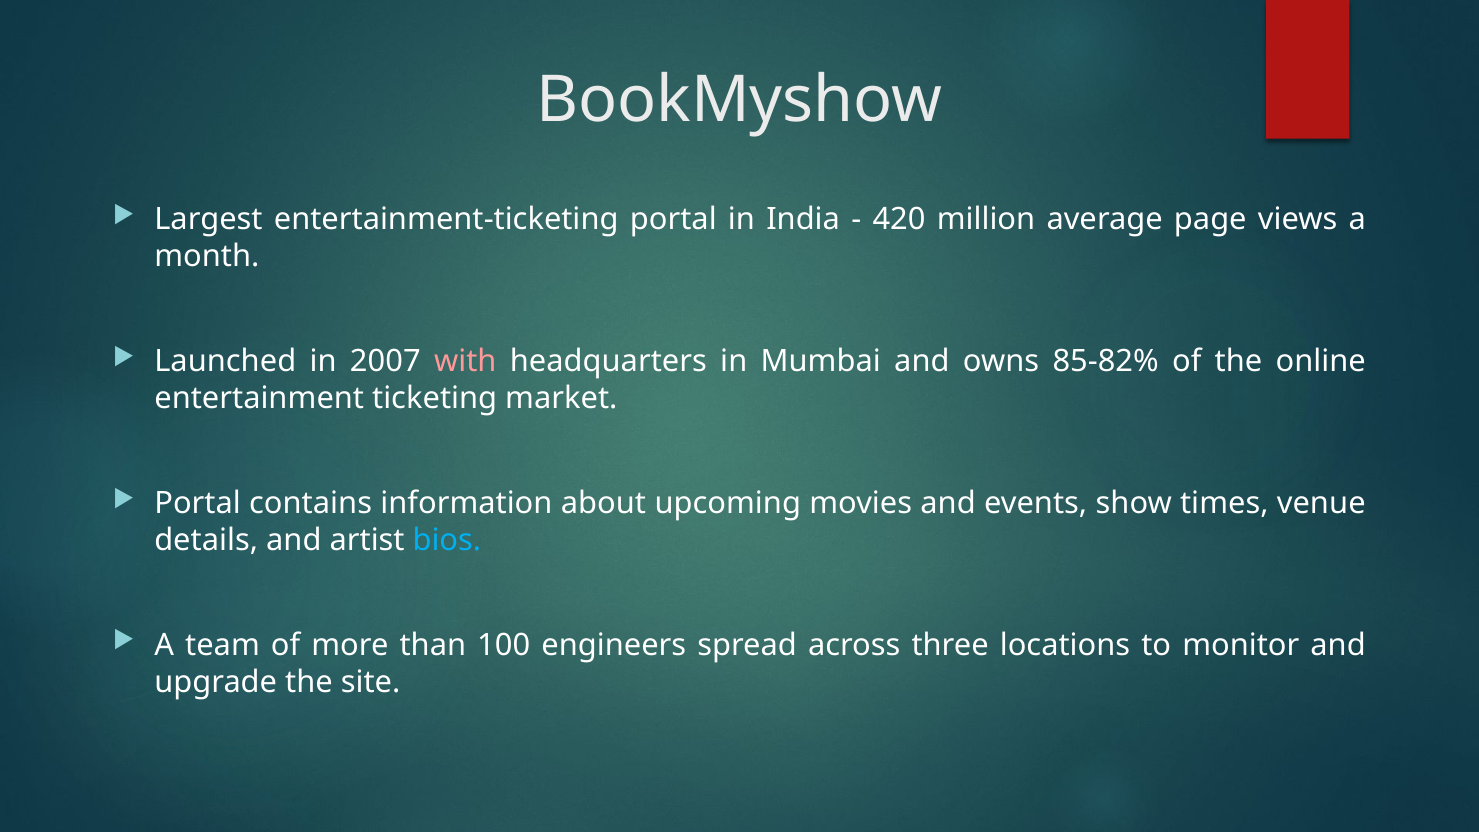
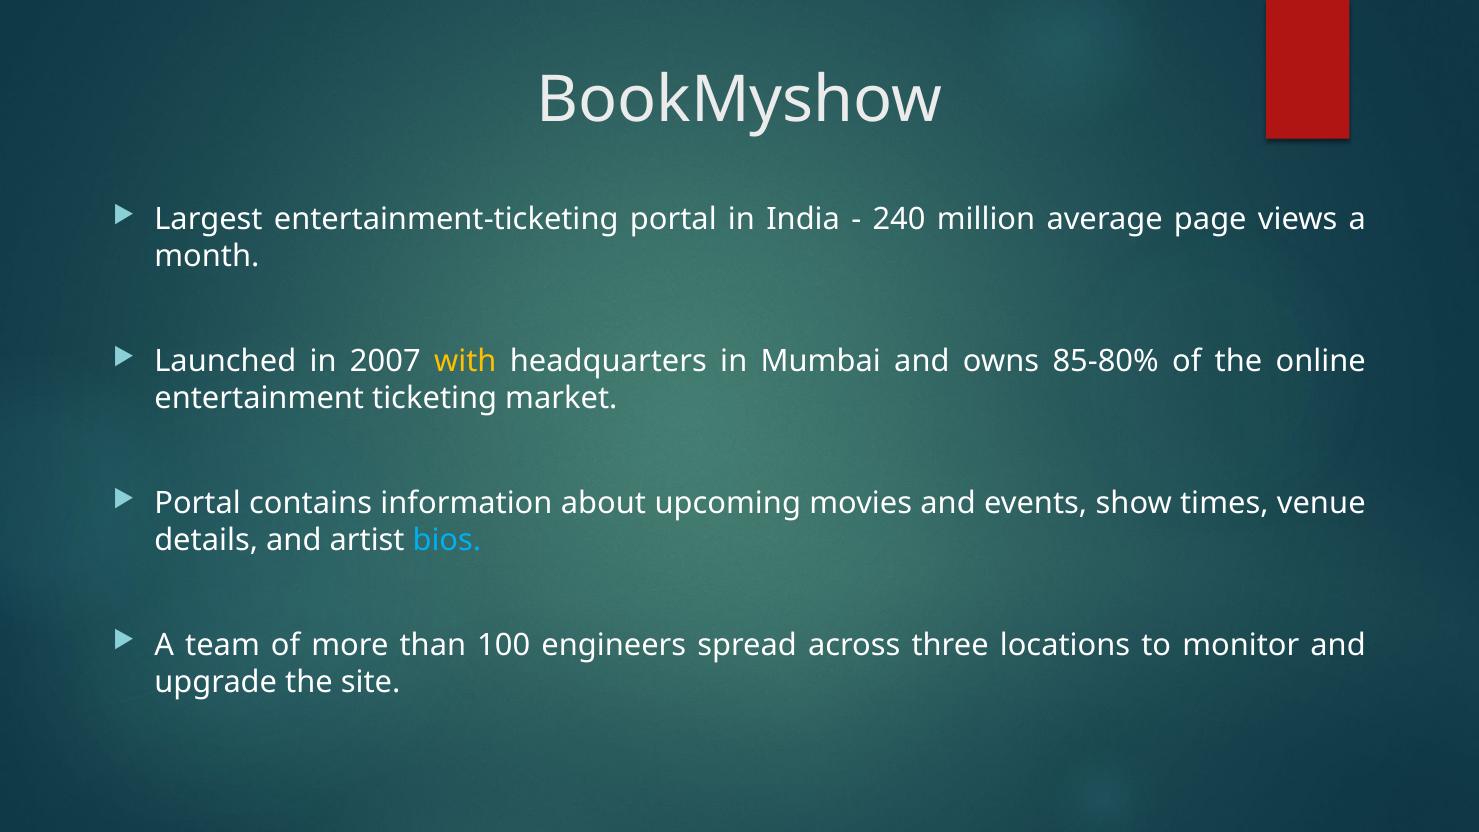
420: 420 -> 240 (899, 219)
with colour: pink -> yellow (465, 361)
85-82%: 85-82% -> 85-80% (1106, 361)
